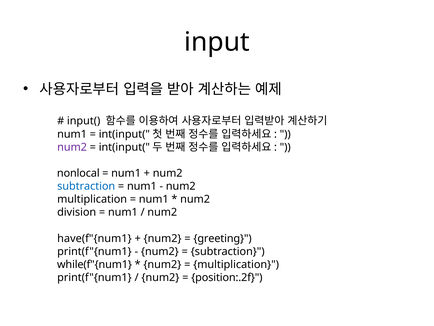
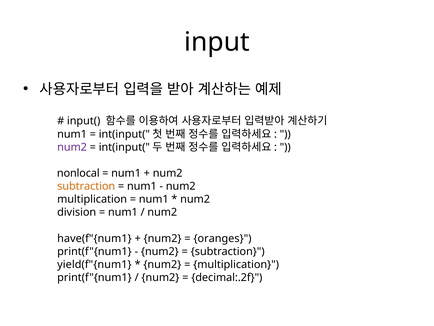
subtraction colour: blue -> orange (86, 186)
greeting: greeting -> oranges (222, 238)
while(f"{num1: while(f"{num1 -> yield(f"{num1 (94, 264)
position:.2f: position:.2f -> decimal:.2f (227, 277)
